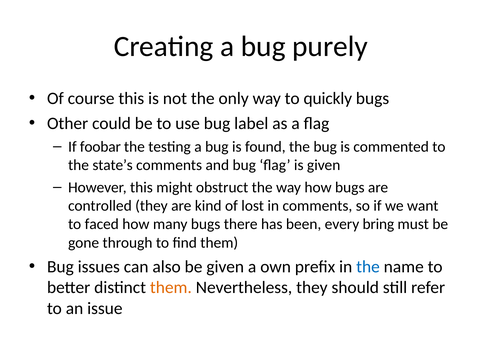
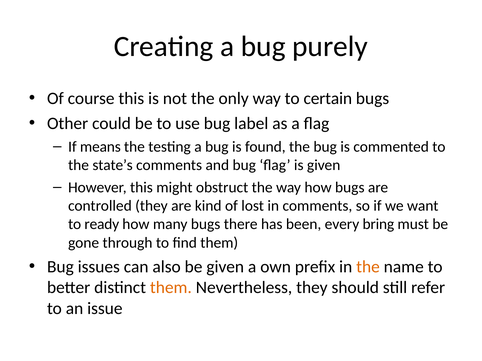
quickly: quickly -> certain (328, 98)
foobar: foobar -> means (100, 147)
faced: faced -> ready (102, 224)
the colour: blue -> orange (368, 267)
